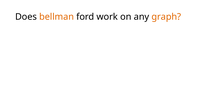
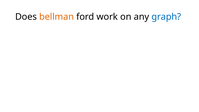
graph colour: orange -> blue (166, 17)
